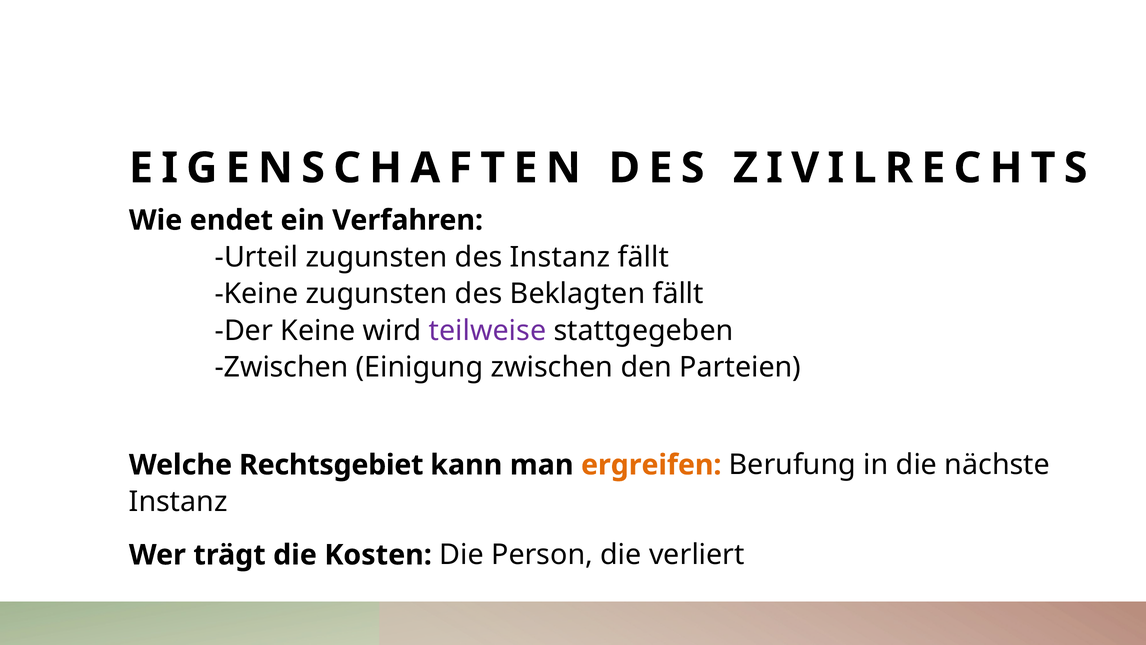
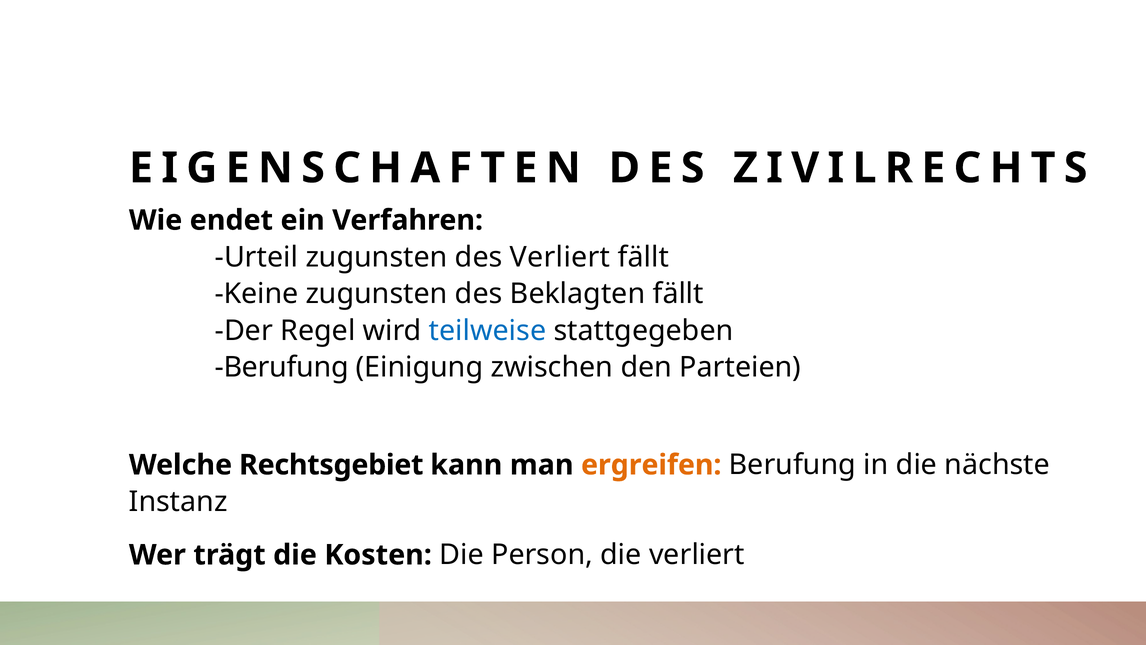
des Instanz: Instanz -> Verliert (560, 257)
Der Keine: Keine -> Regel (318, 330)
teilweise colour: purple -> blue (488, 330)
Zwischen: Zwischen -> Berufung (282, 367)
